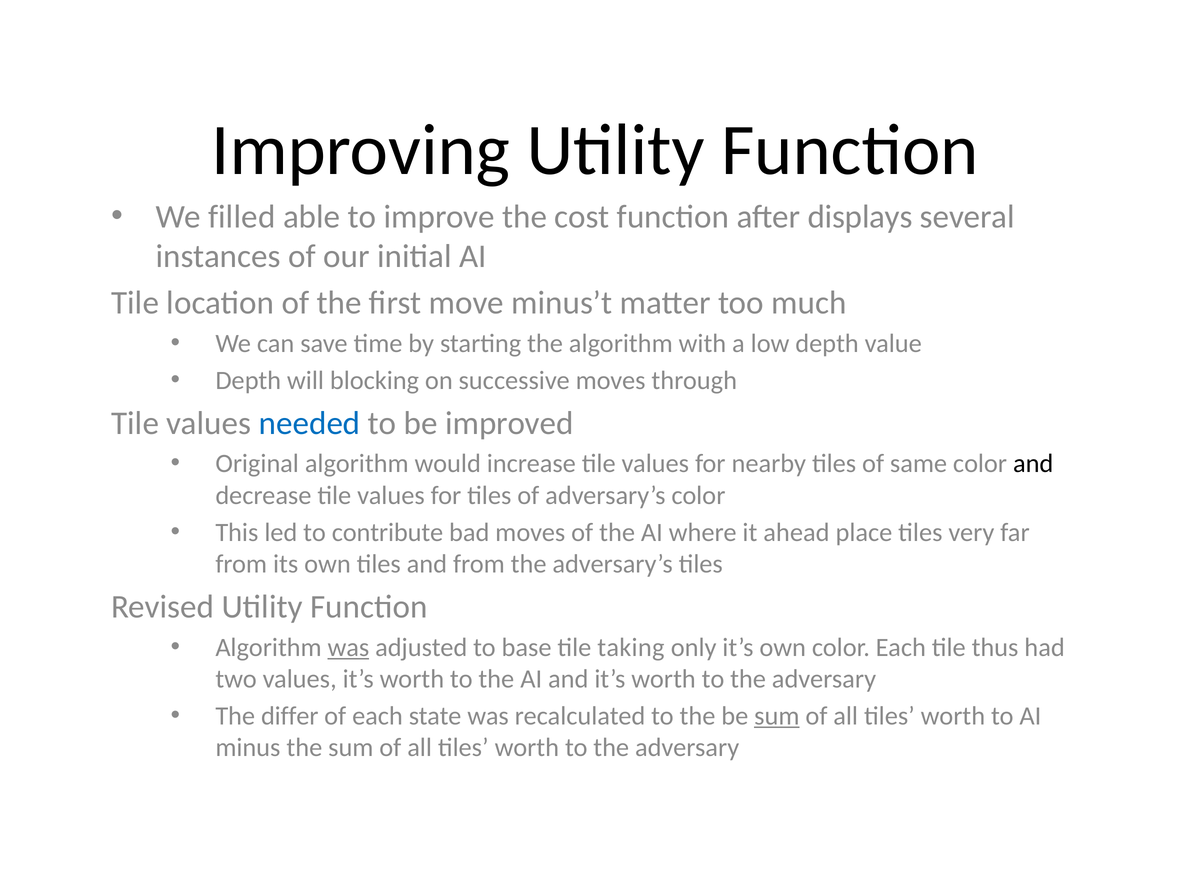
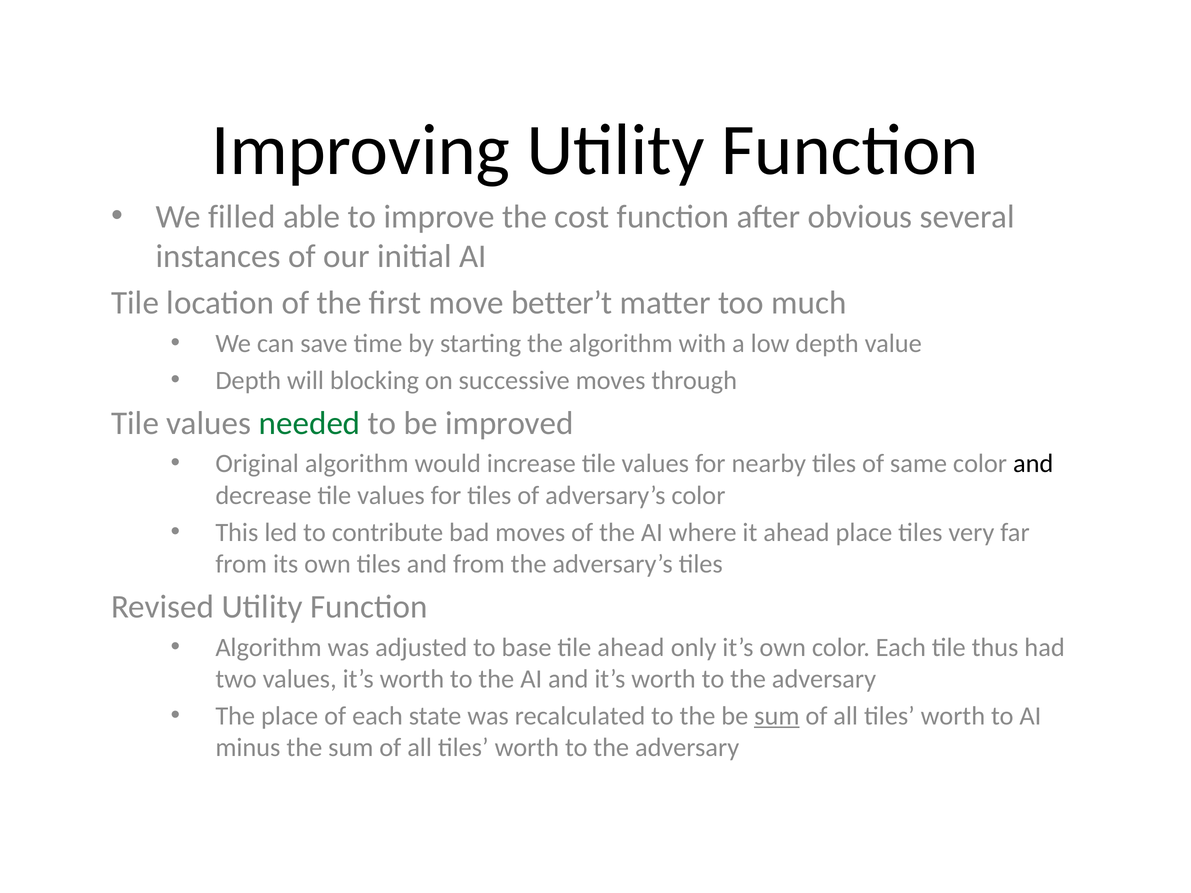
displays: displays -> obvious (860, 217)
minus’t: minus’t -> better’t (562, 303)
needed colour: blue -> green (310, 423)
was underline: present -> none (348, 648)
tile taking: taking -> ahead (631, 648)
The differ: differ -> place (290, 716)
